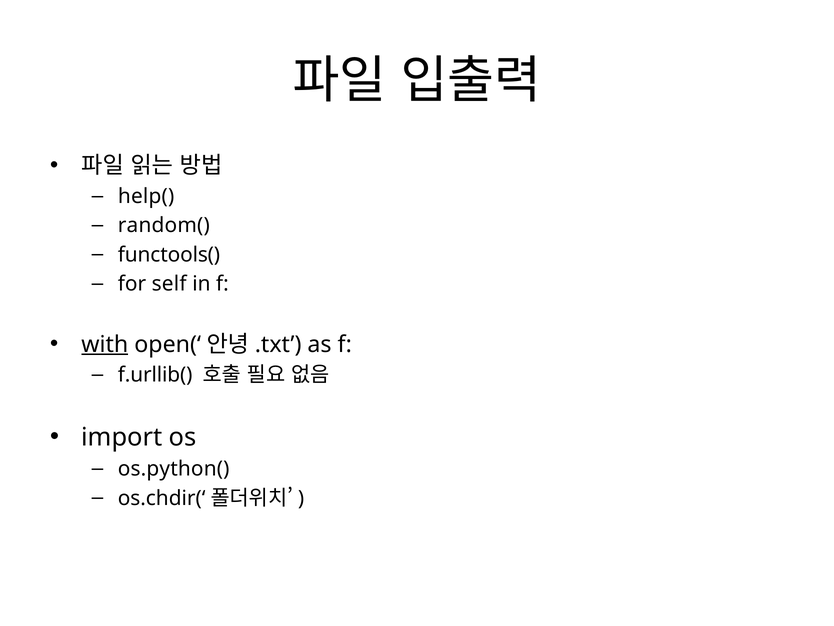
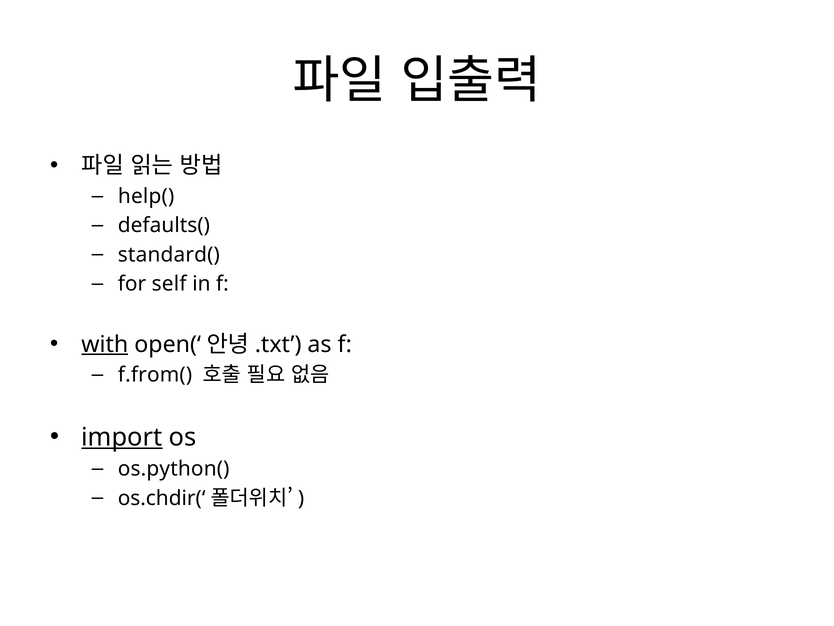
random(: random( -> defaults( (164, 225)
functools(: functools( -> standard( (169, 254)
f.urllib(: f.urllib( -> f.from( (155, 375)
import underline: none -> present (122, 437)
